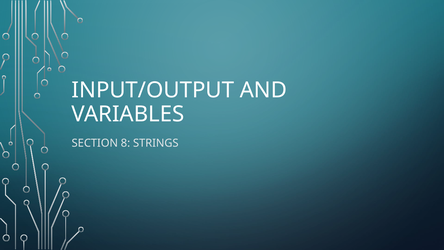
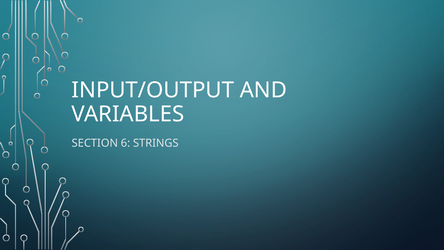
8: 8 -> 6 (125, 143)
